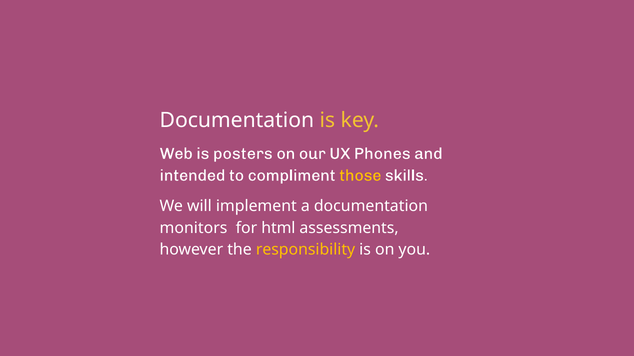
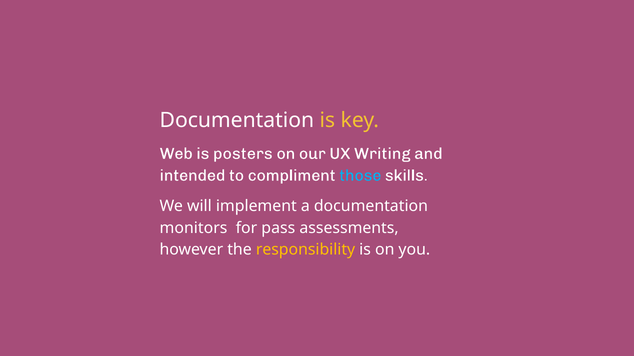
Phones: Phones -> Writing (382, 154)
those colour: yellow -> light blue (360, 176)
html: html -> pass (278, 228)
